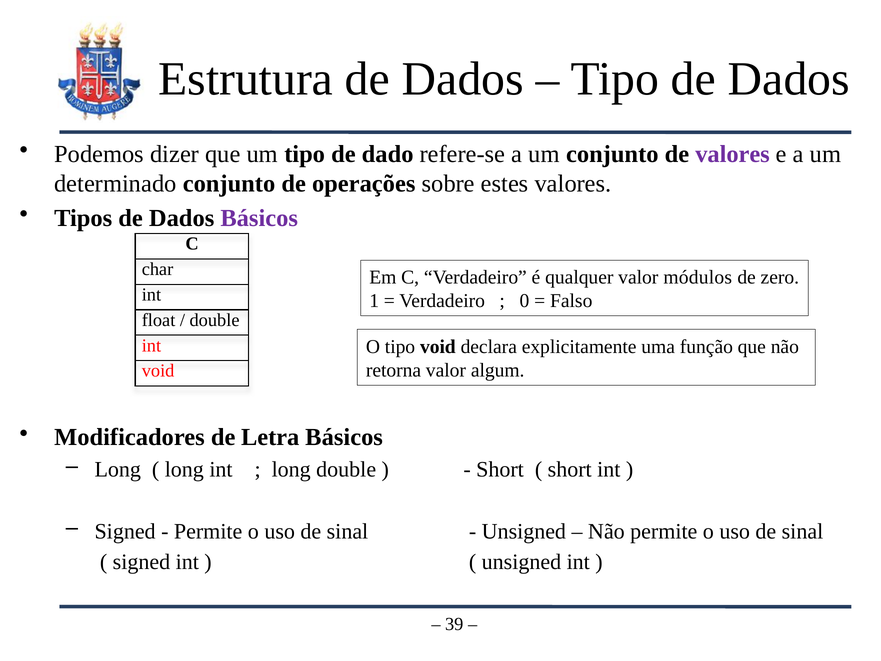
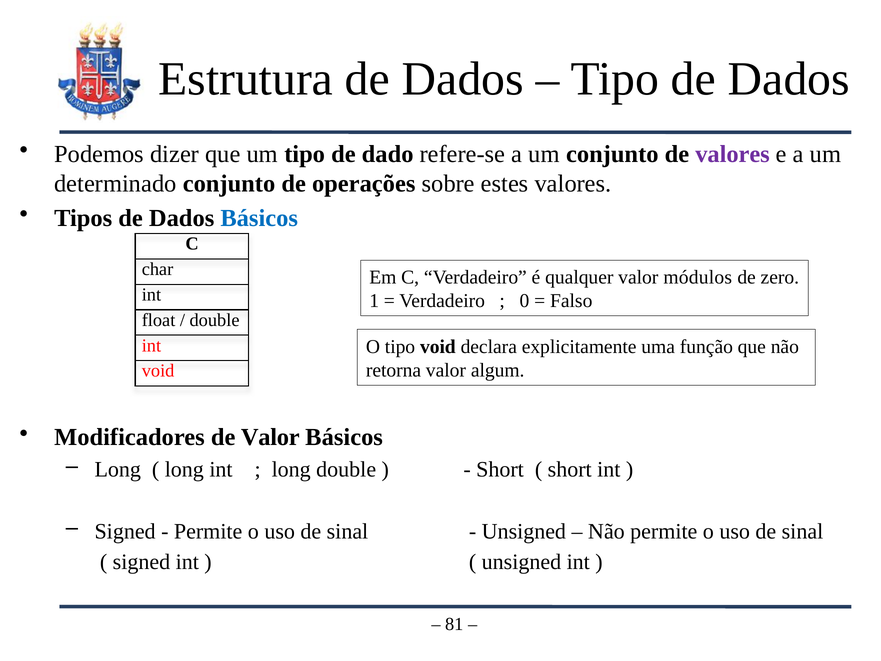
Básicos colour: purple -> blue (259, 218)
de Letra: Letra -> Valor (270, 437)
39: 39 -> 81 (454, 624)
